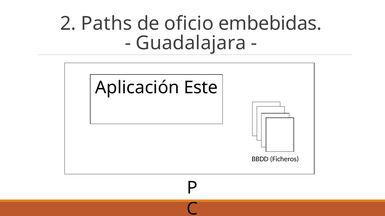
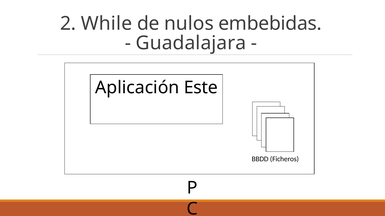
Paths: Paths -> While (106, 24)
oficio: oficio -> nulos (189, 24)
